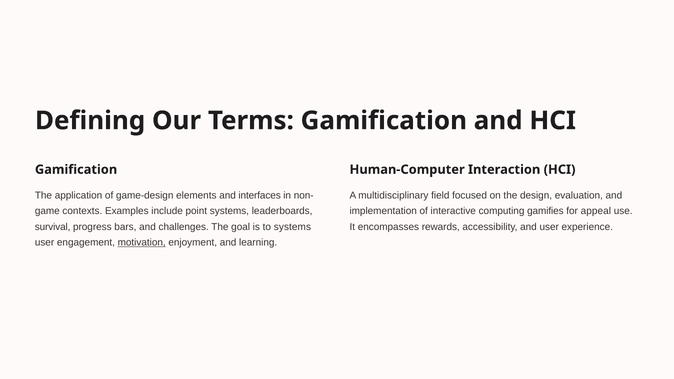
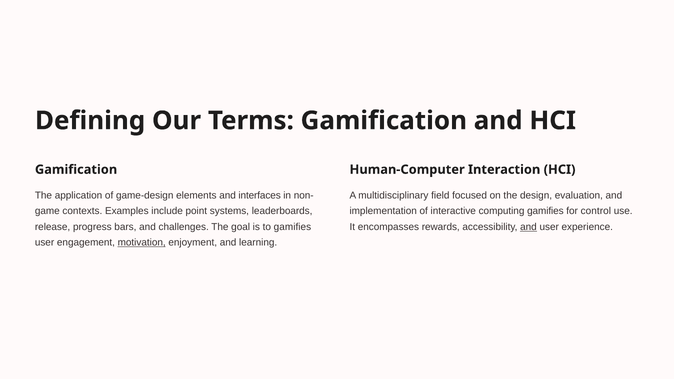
appeal: appeal -> control (596, 211)
survival: survival -> release (53, 227)
to systems: systems -> gamifies (292, 227)
and underline: none -> present (528, 227)
